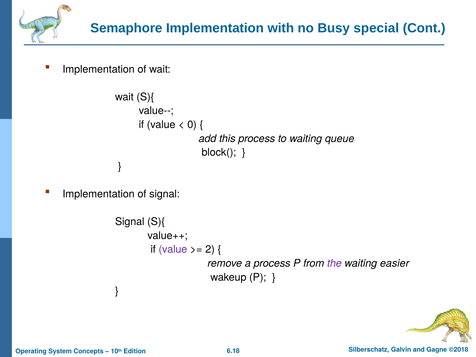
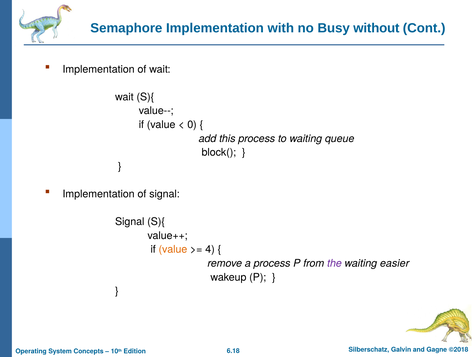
special: special -> without (376, 28)
value colour: purple -> orange (173, 249)
2: 2 -> 4 (210, 249)
